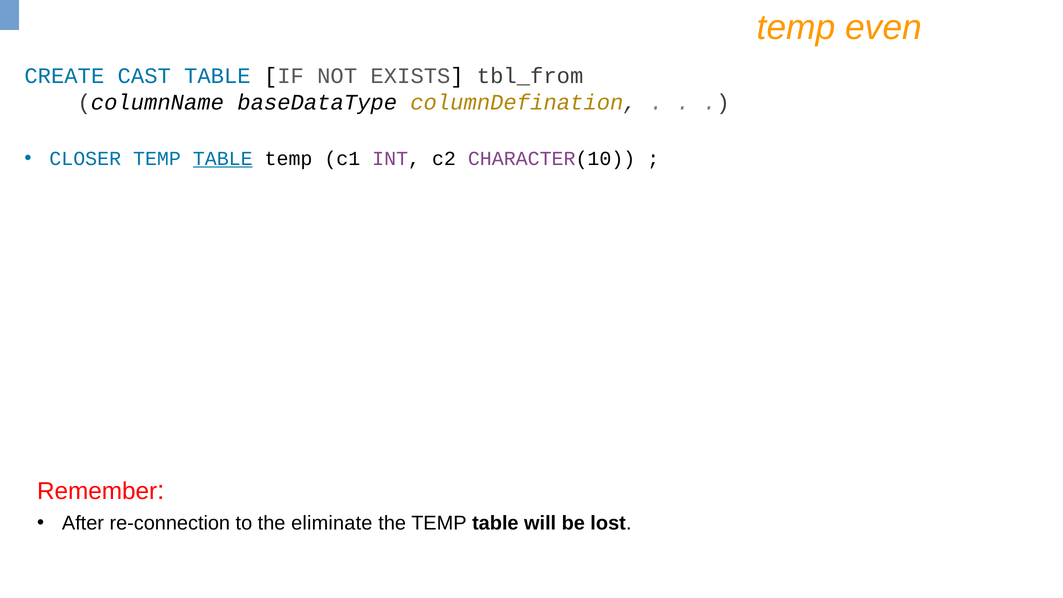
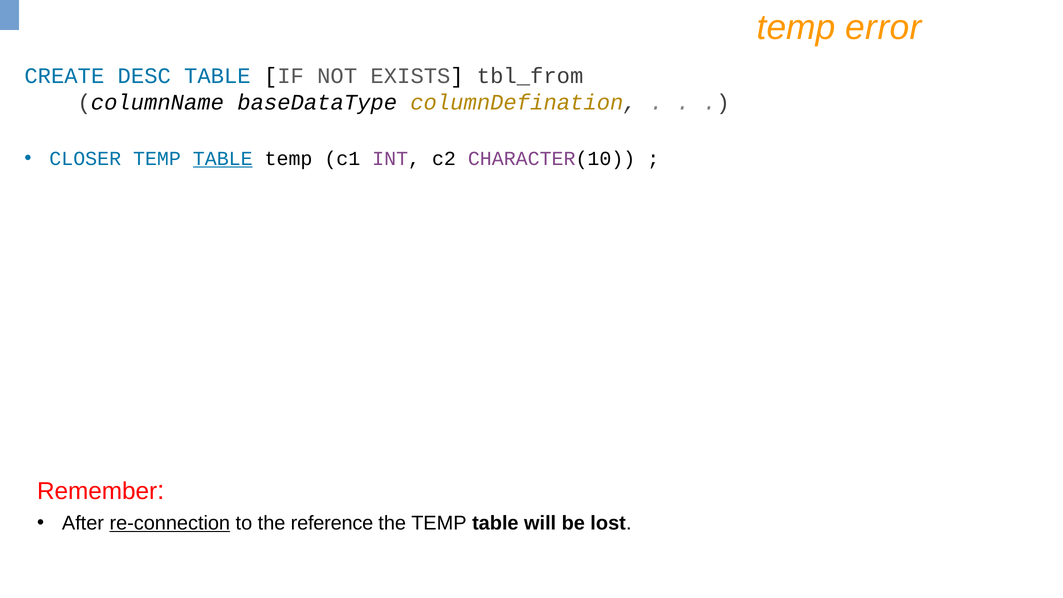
even: even -> error (884, 28)
CAST: CAST -> DESC (144, 76)
re-connection underline: none -> present (170, 523)
eliminate: eliminate -> reference (332, 523)
